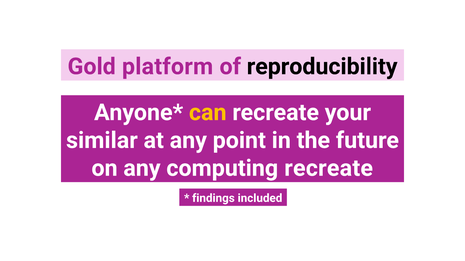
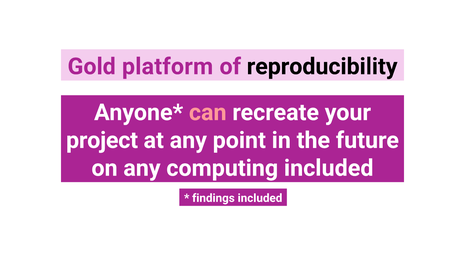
can colour: yellow -> pink (208, 113)
similar: similar -> project (102, 141)
computing recreate: recreate -> included (329, 169)
